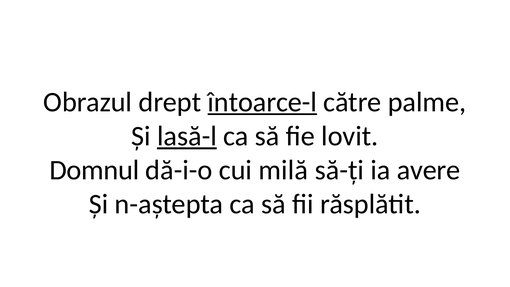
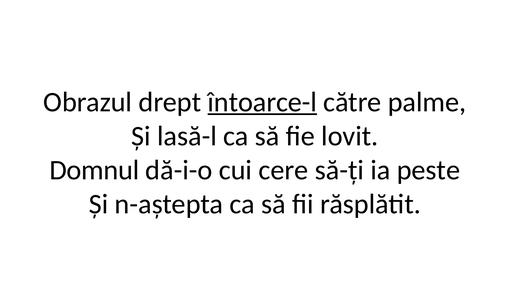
lasă-l underline: present -> none (187, 136)
milă: milă -> cere (283, 170)
avere: avere -> peste (428, 170)
